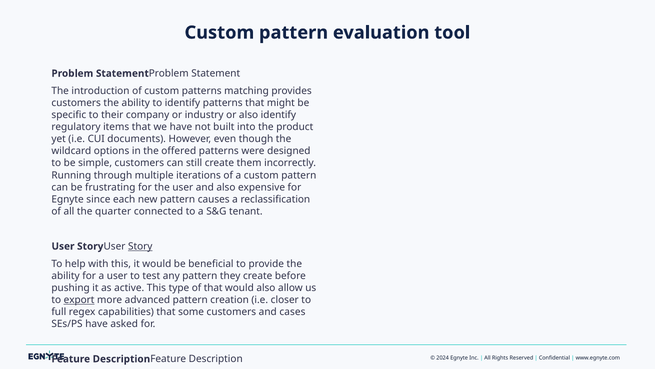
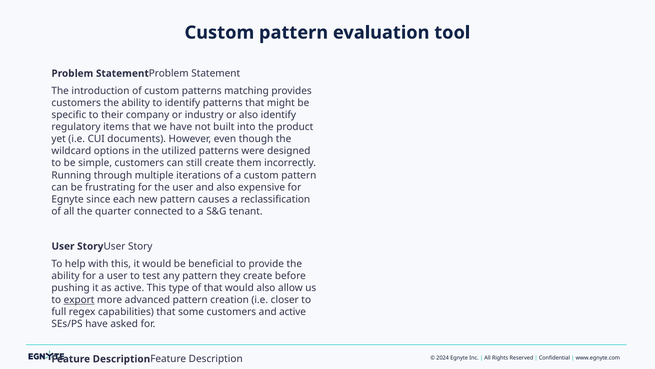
offered: offered -> utilized (179, 151)
Story underline: present -> none (140, 246)
and cases: cases -> active (293, 312)
